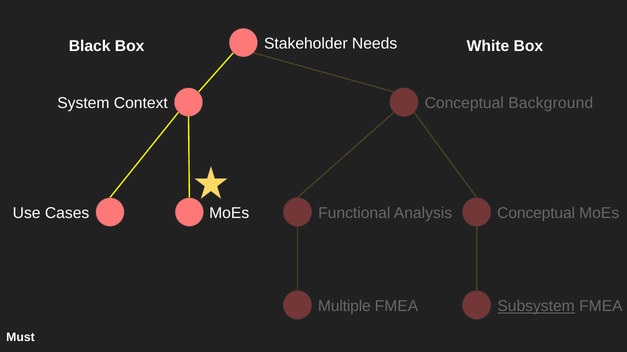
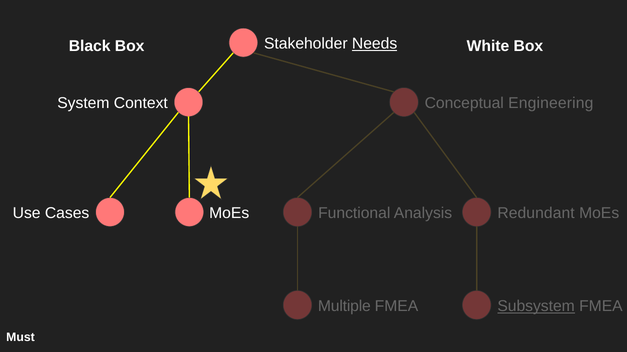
Needs underline: none -> present (375, 44)
Background: Background -> Engineering (551, 103)
Analysis Conceptual: Conceptual -> Redundant (536, 214)
